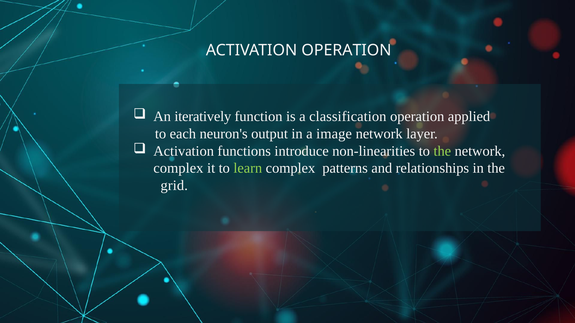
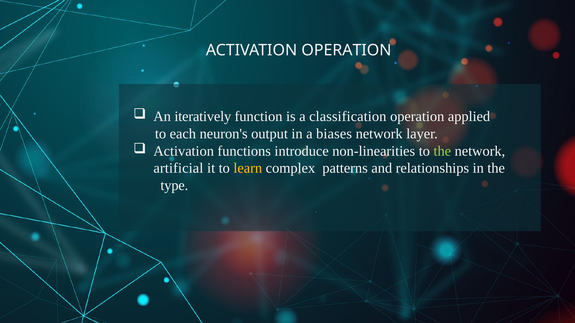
image: image -> biases (334, 134)
complex: complex -> artificial (178, 168)
learn colour: light green -> yellow (248, 168)
grid: grid -> type (174, 186)
